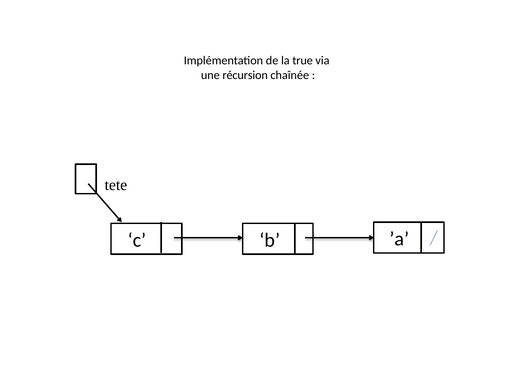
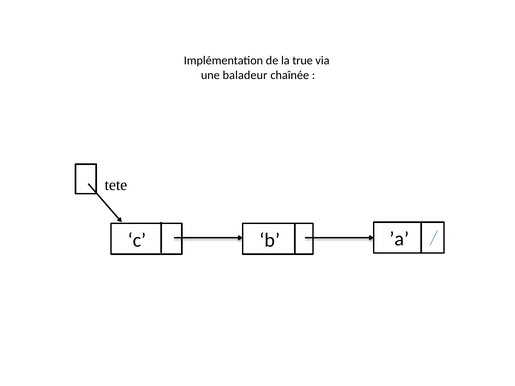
récursion: récursion -> baladeur (245, 75)
